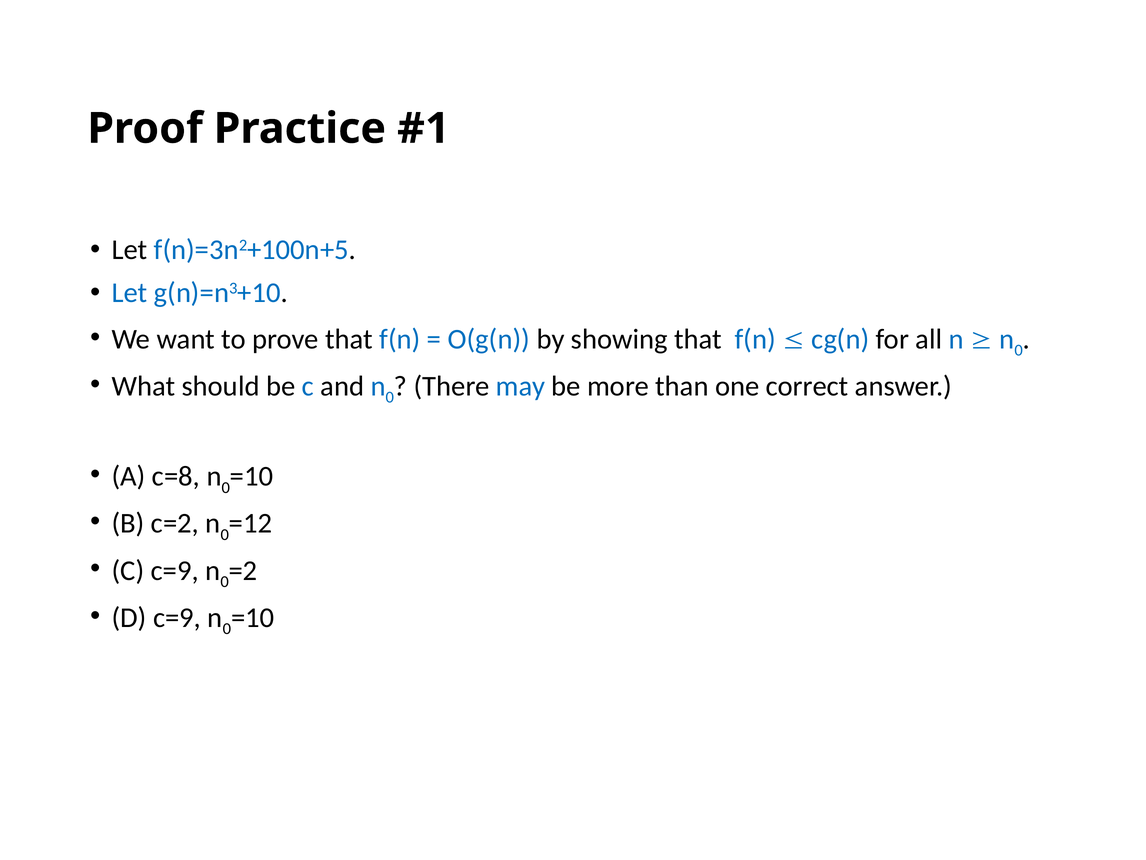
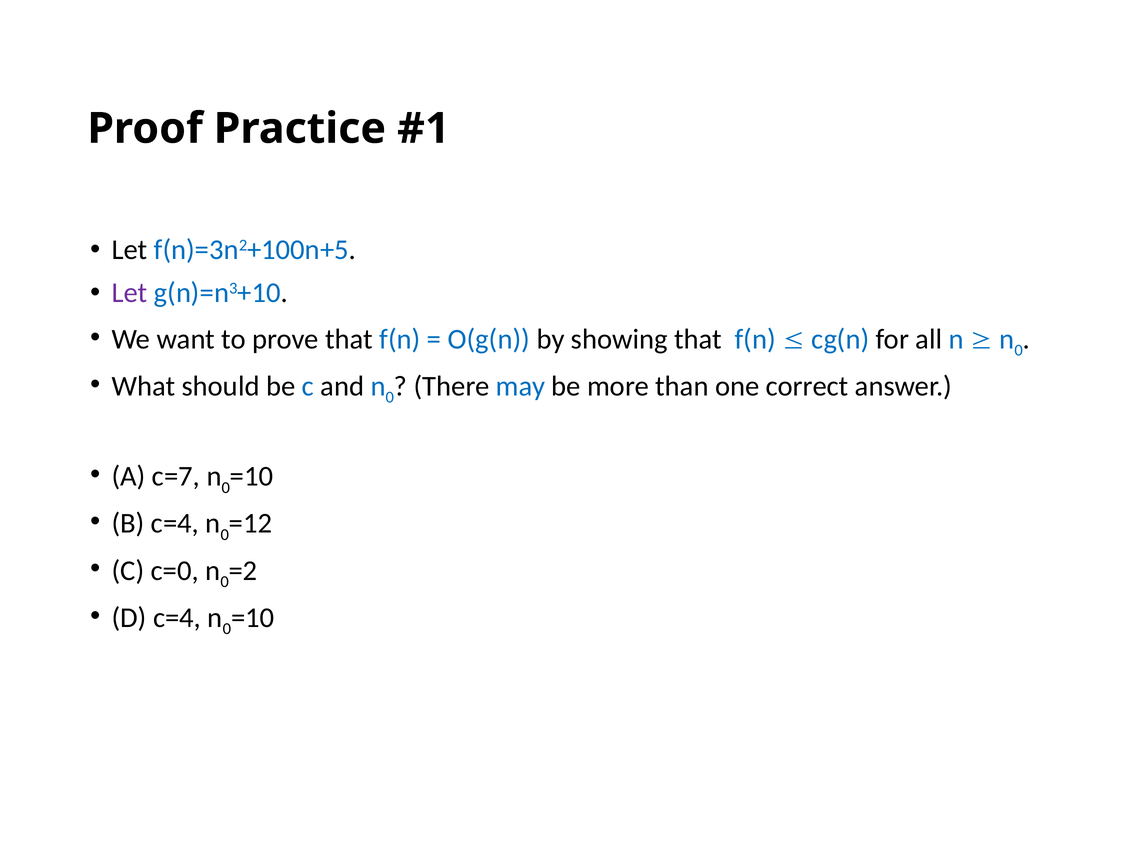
Let colour: blue -> purple (130, 293)
c=8: c=8 -> c=7 (176, 476)
B c=2: c=2 -> c=4 (175, 523)
C c=9: c=9 -> c=0 (175, 570)
D c=9: c=9 -> c=4 (177, 617)
